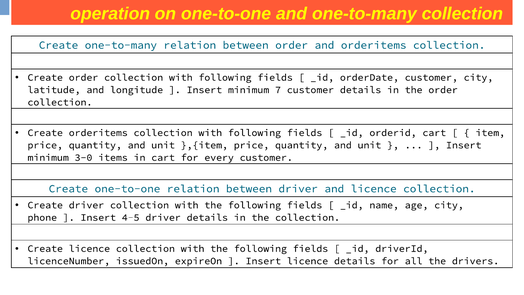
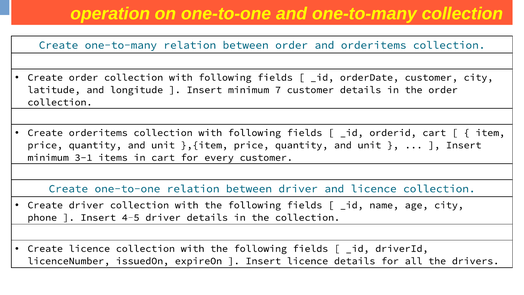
3-0: 3-0 -> 3-1 (84, 157)
